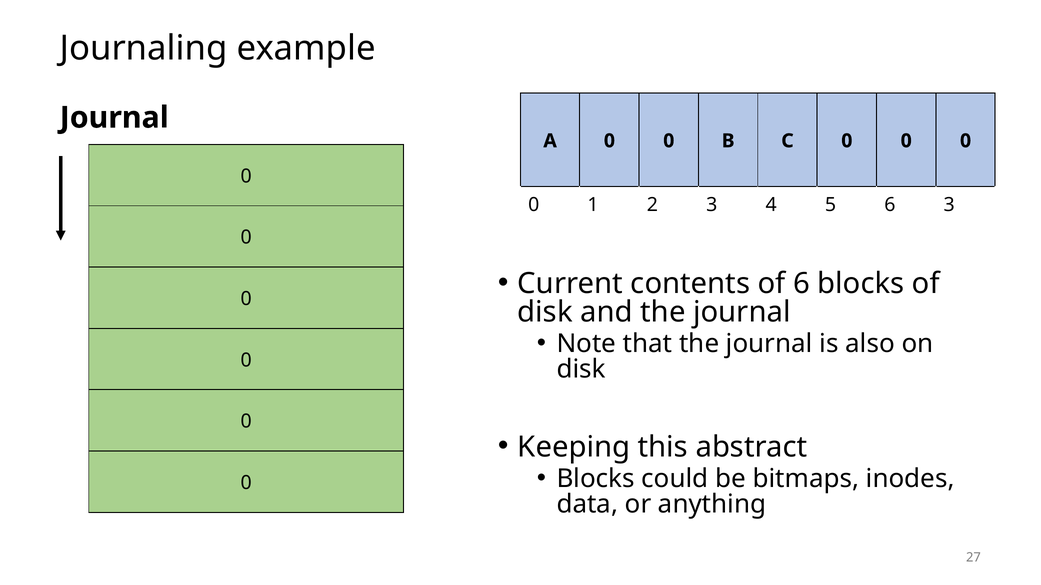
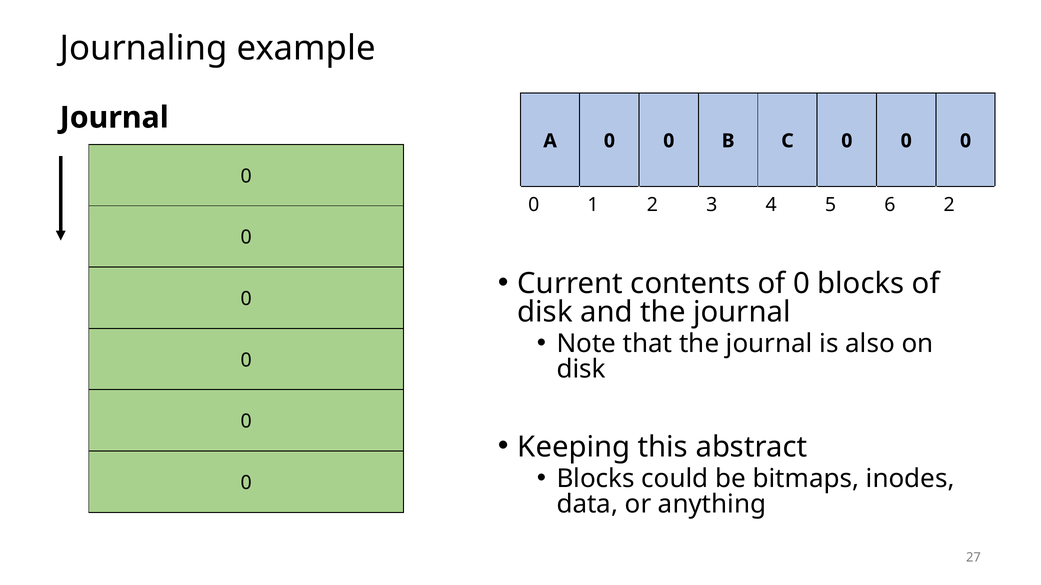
6 3: 3 -> 2 (949, 205)
of 6: 6 -> 0 (801, 284)
